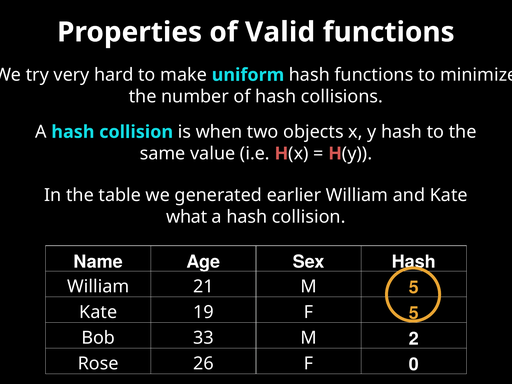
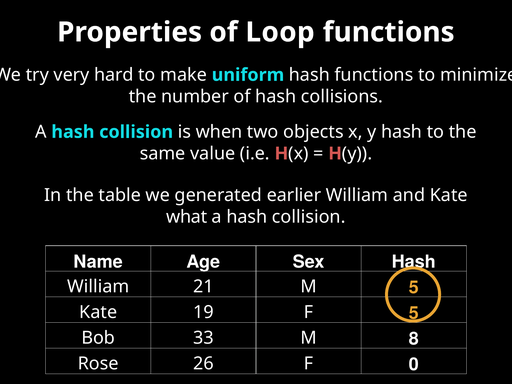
Valid: Valid -> Loop (280, 32)
2: 2 -> 8 (414, 339)
